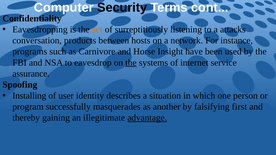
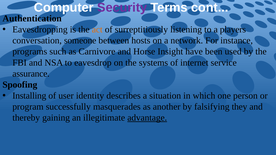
Security colour: black -> purple (122, 8)
Confidentiality: Confidentiality -> Authentication (32, 18)
attacks: attacks -> players (233, 30)
products: products -> someone (80, 41)
the underline: present -> none (131, 63)
first: first -> they (240, 107)
